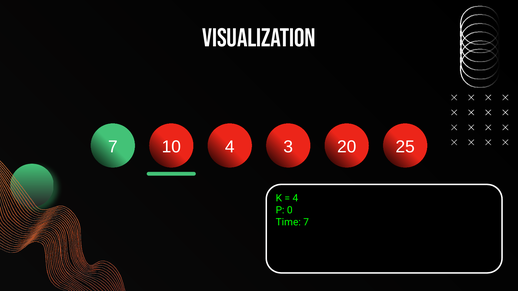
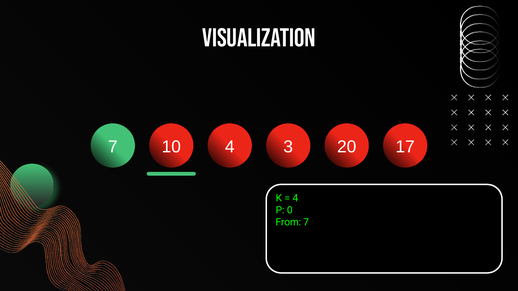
25: 25 -> 17 (405, 147)
Time: Time -> From (288, 222)
